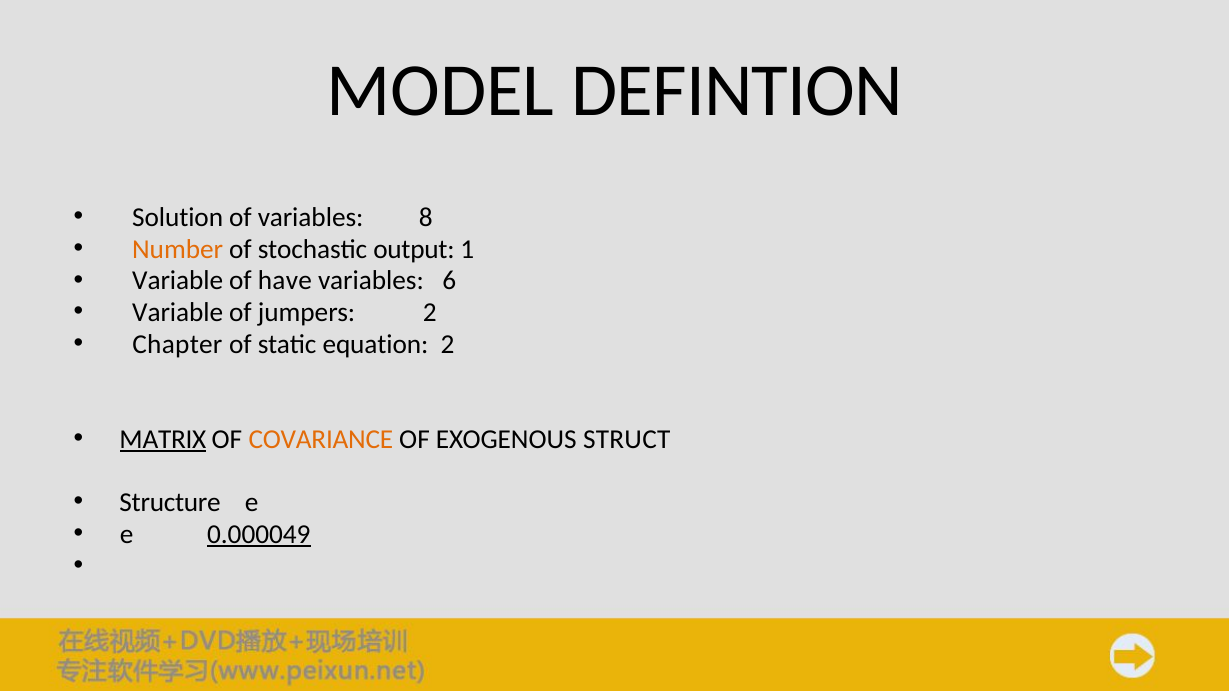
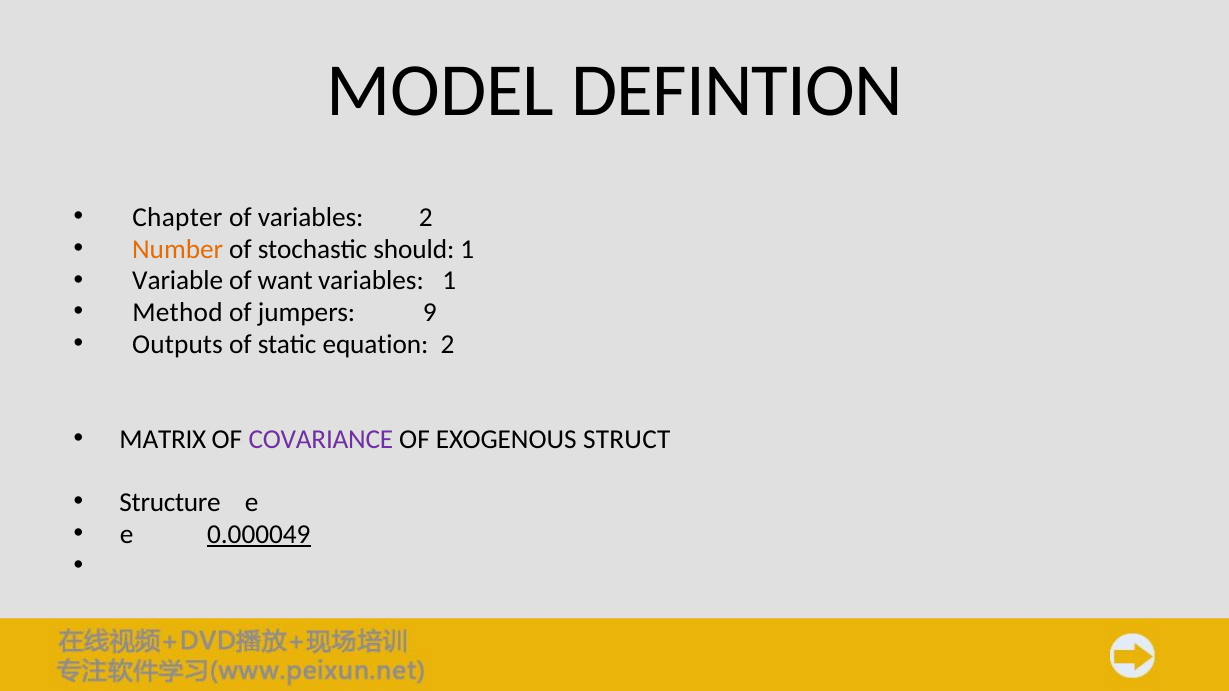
Solution: Solution -> Chapter (177, 218)
variables 8: 8 -> 2 (426, 218)
output: output -> should (414, 249)
have: have -> want (285, 281)
variables 6: 6 -> 1 (449, 281)
Variable: Variable -> Method (177, 313)
jumpers 2: 2 -> 9 (430, 313)
Chapter: Chapter -> Outputs (178, 344)
MATRIX underline: present -> none (163, 439)
COVARIANCE colour: orange -> purple (321, 439)
